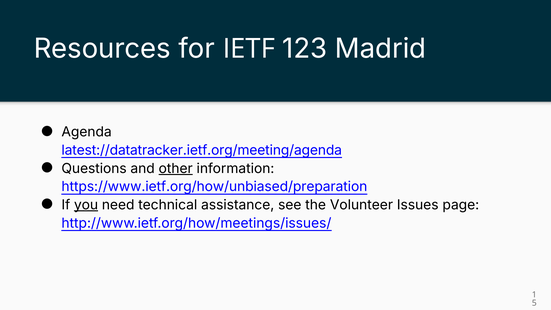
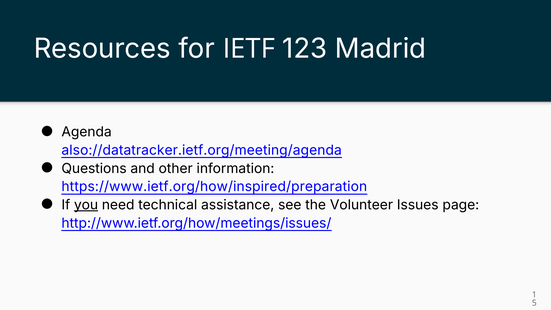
latest://datatracker.ietf.org/meeting/agenda: latest://datatracker.ietf.org/meeting/agenda -> also://datatracker.ietf.org/meeting/agenda (202, 150)
other underline: present -> none (176, 168)
https://www.ietf.org/how/unbiased/preparation: https://www.ietf.org/how/unbiased/preparation -> https://www.ietf.org/how/inspired/preparation (214, 187)
